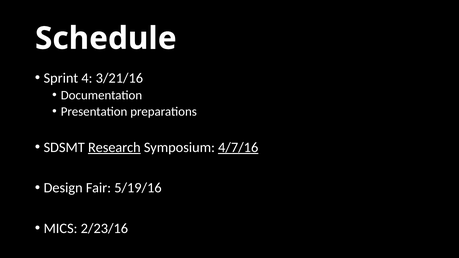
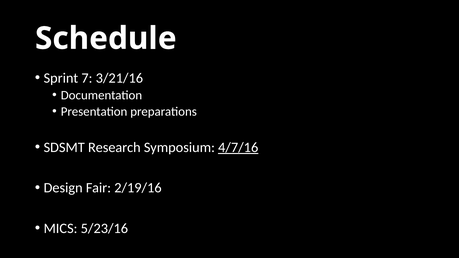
4: 4 -> 7 (87, 78)
Research underline: present -> none (114, 147)
5/19/16: 5/19/16 -> 2/19/16 (138, 188)
2/23/16: 2/23/16 -> 5/23/16 (104, 229)
